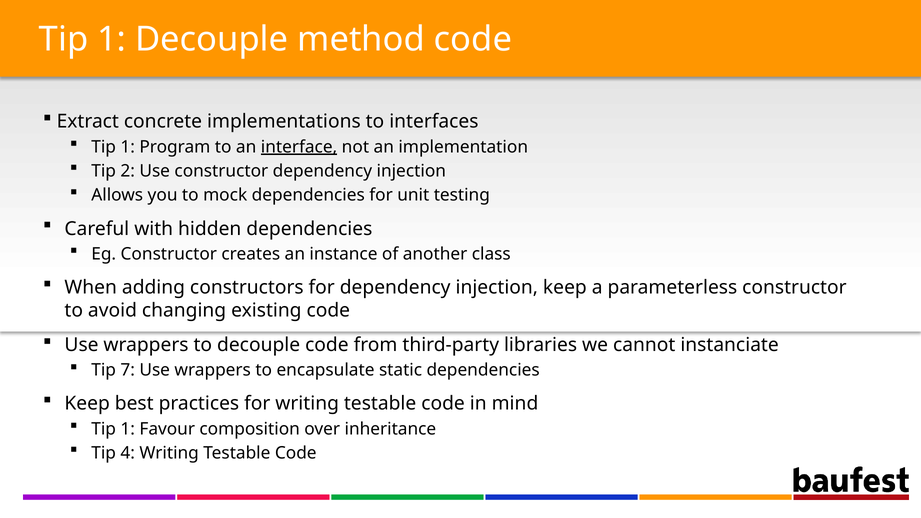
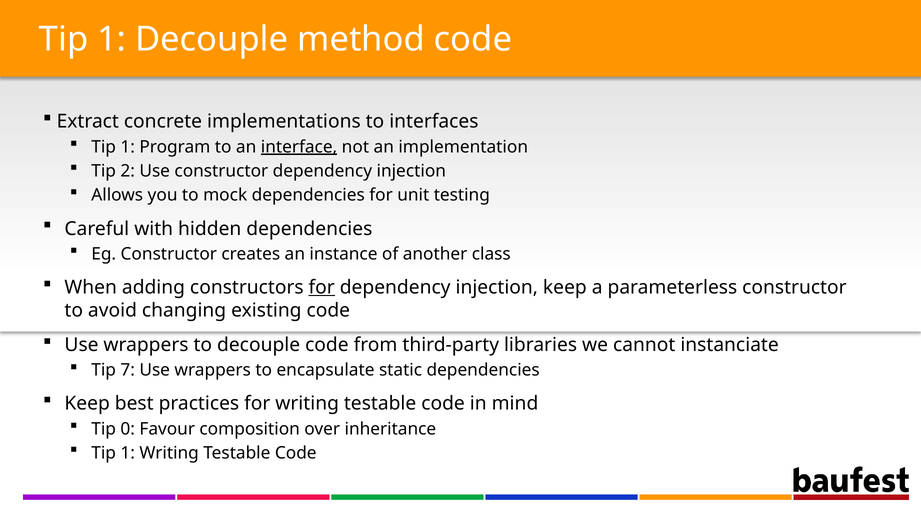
for underline: none -> present (322, 287)
1: 1 -> 0 (128, 429)
4: 4 -> 1 (128, 453)
